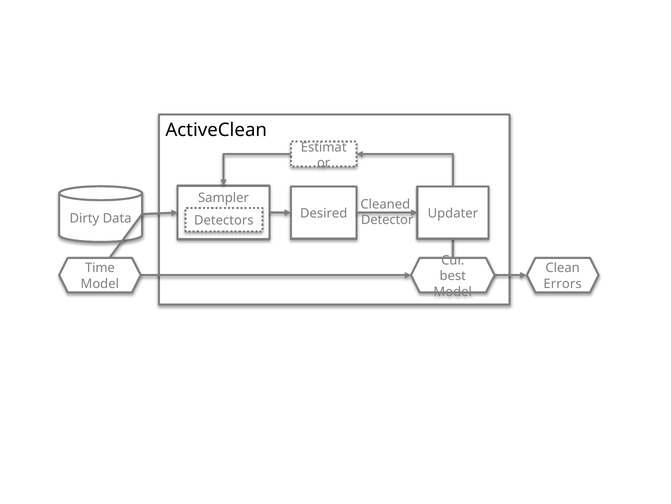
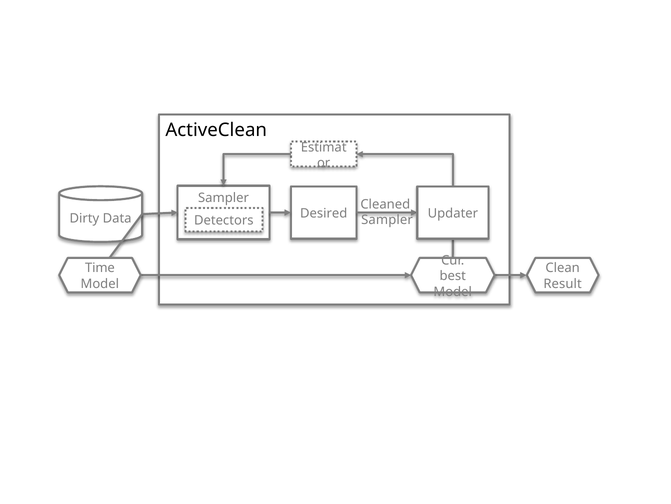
Detector: Detector -> Sampler (387, 220)
Errors: Errors -> Result (563, 283)
